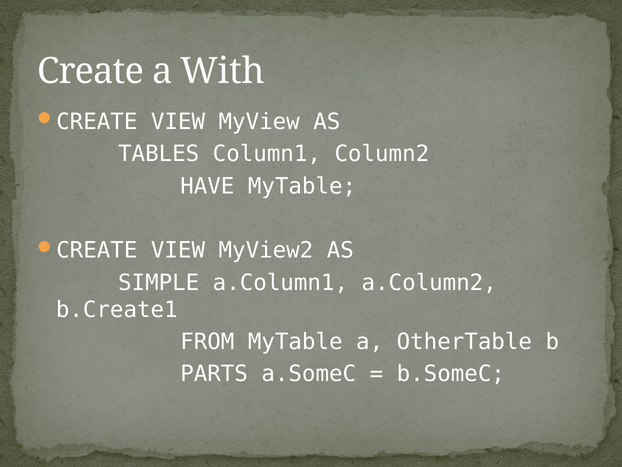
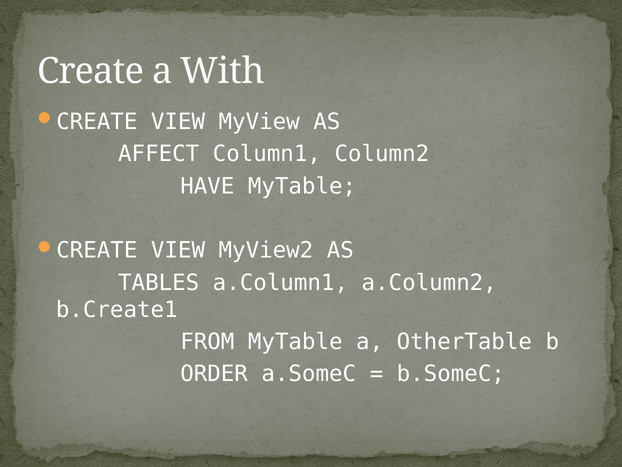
TABLES: TABLES -> AFFECT (159, 154)
SIMPLE: SIMPLE -> TABLES (159, 282)
PARTS: PARTS -> ORDER (214, 374)
